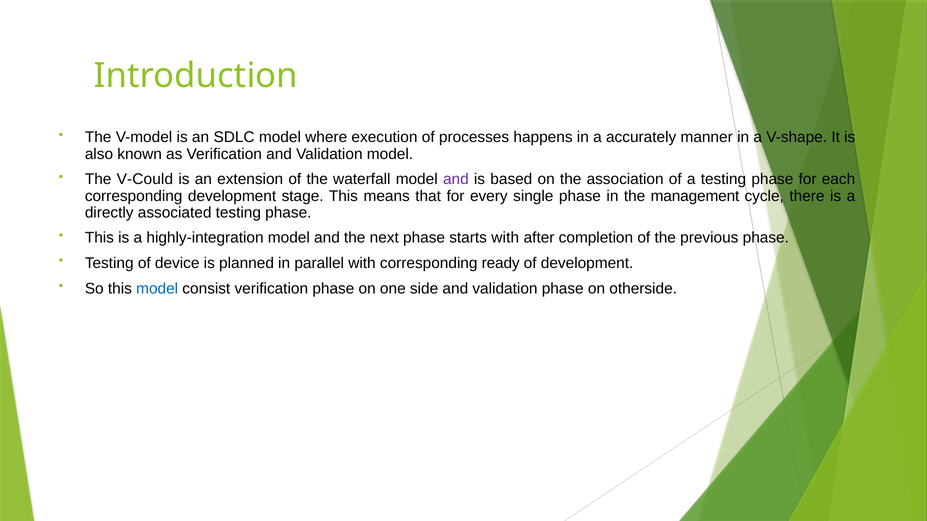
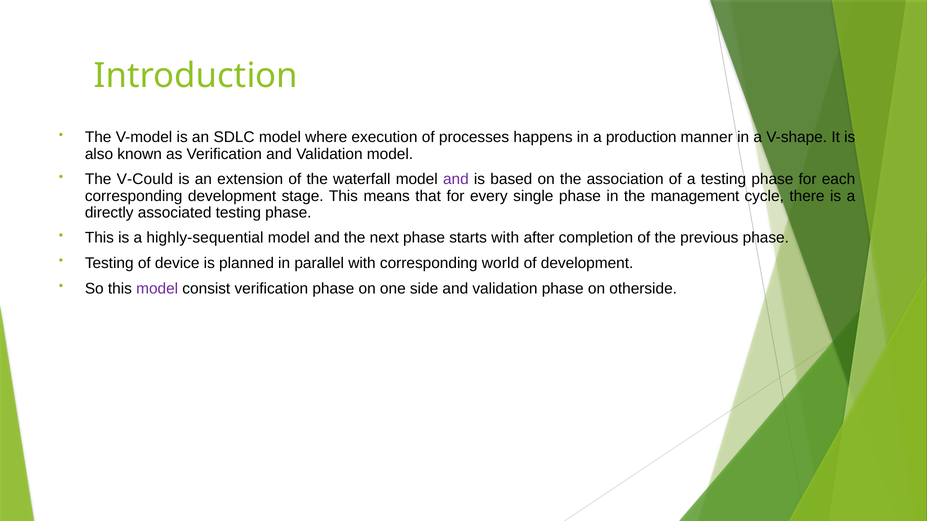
accurately: accurately -> production (641, 137)
highly-integration: highly-integration -> highly-sequential (205, 238)
ready: ready -> world (501, 263)
model colour: blue -> purple (157, 289)
